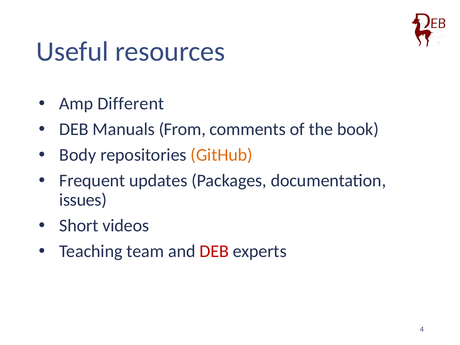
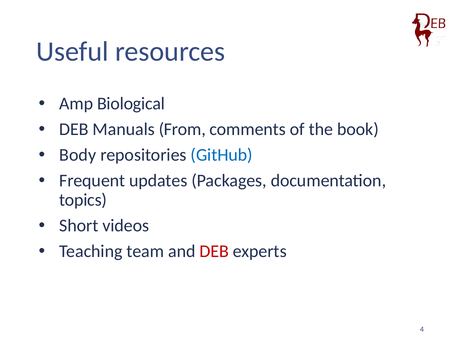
Different: Different -> Biological (131, 104)
GitHub colour: orange -> blue (222, 155)
issues: issues -> topics (83, 200)
